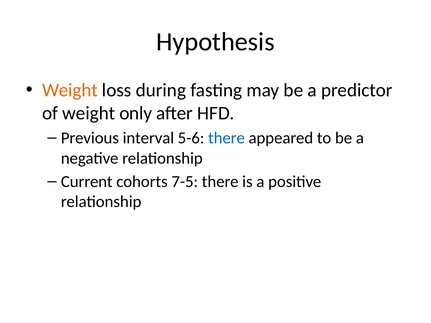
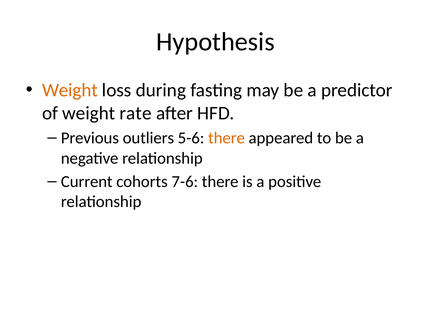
only: only -> rate (136, 113)
interval: interval -> outliers (148, 138)
there colour: blue -> orange (226, 138)
7-5: 7-5 -> 7-6 (185, 182)
